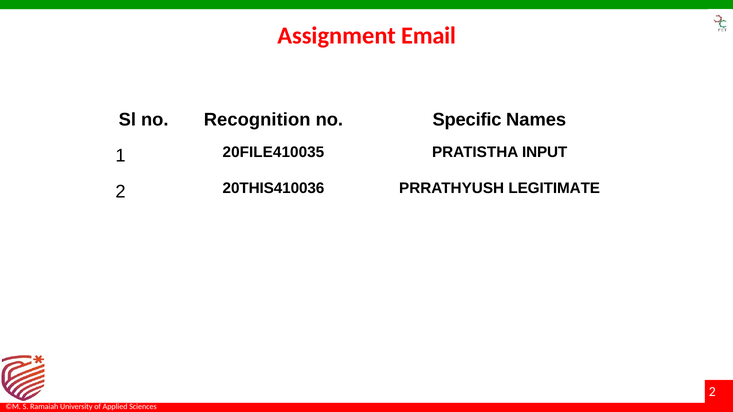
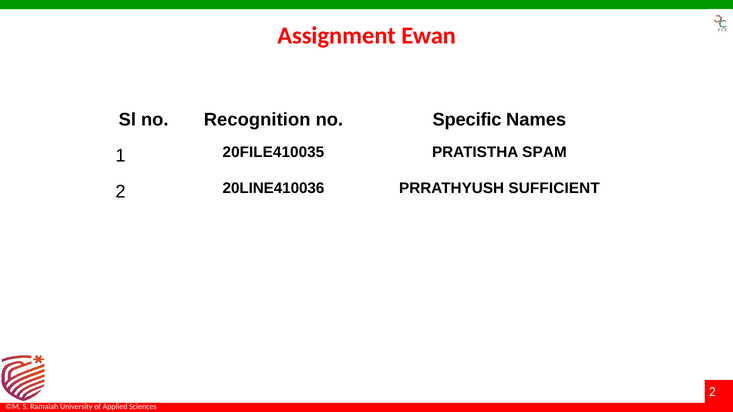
Email: Email -> Ewan (429, 36)
INPUT: INPUT -> SPAM (545, 152)
20THIS410036: 20THIS410036 -> 20LINE410036 (273, 189)
LEGITIMATE: LEGITIMATE -> SUFFICIENT (554, 189)
